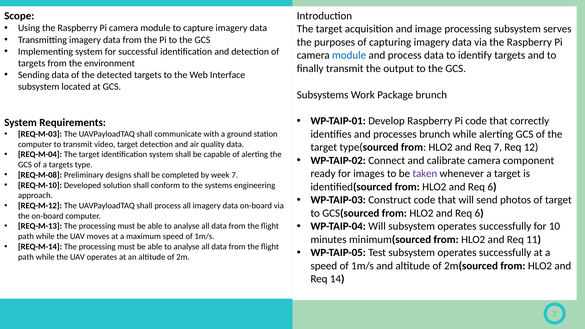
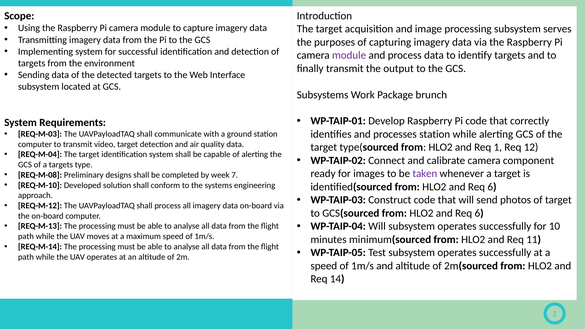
module colour: blue -> purple (349, 55)
processes brunch: brunch -> station (435, 134)
Req 7: 7 -> 1 (498, 147)
